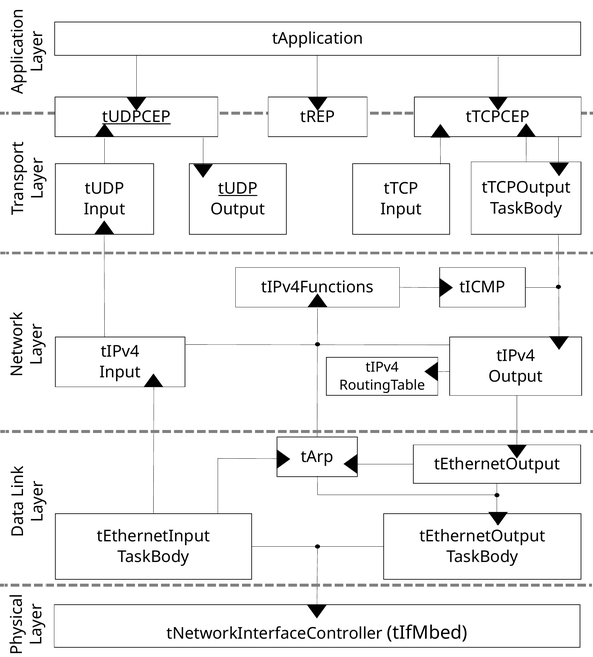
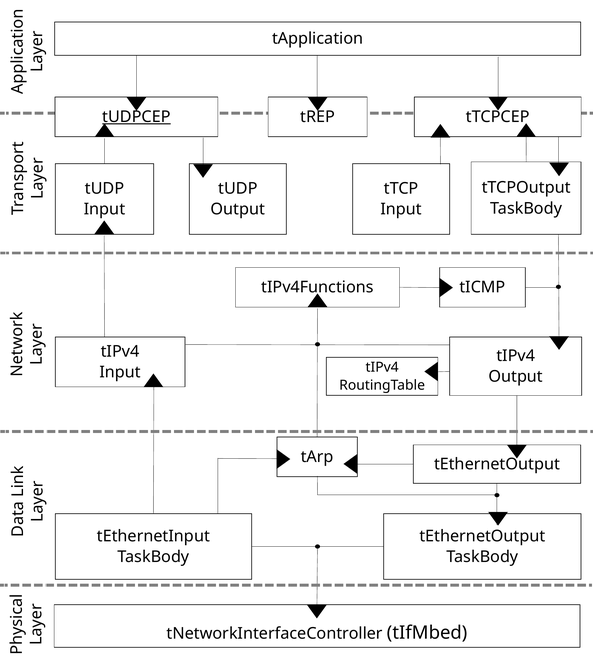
tUDP underline: present -> none (238, 189)
